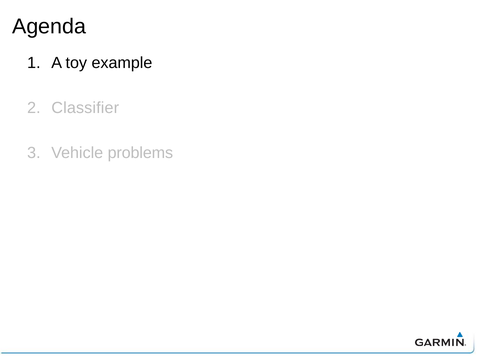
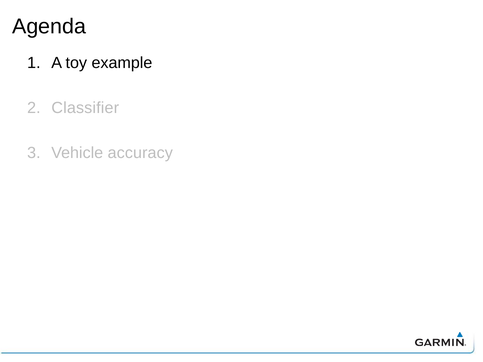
problems: problems -> accuracy (140, 153)
